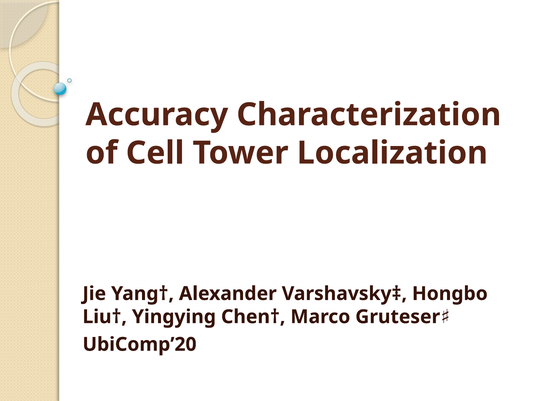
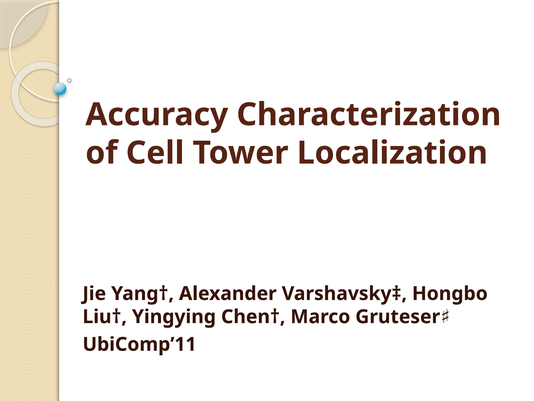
UbiComp’20: UbiComp’20 -> UbiComp’11 (140, 344)
